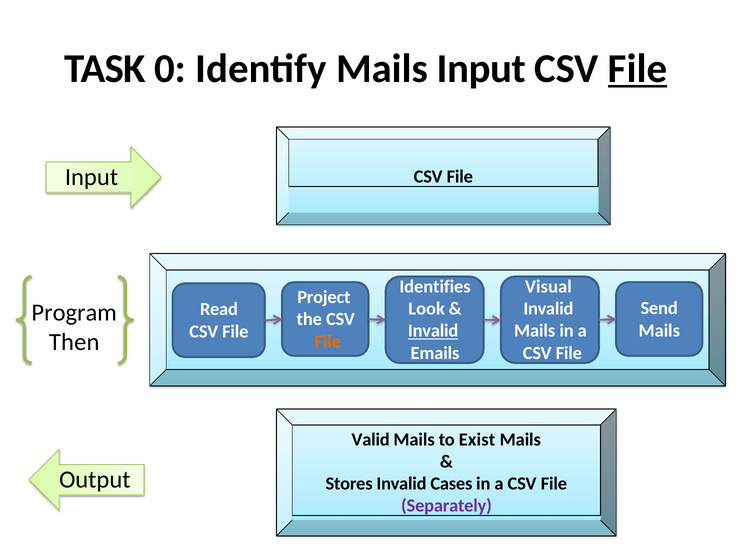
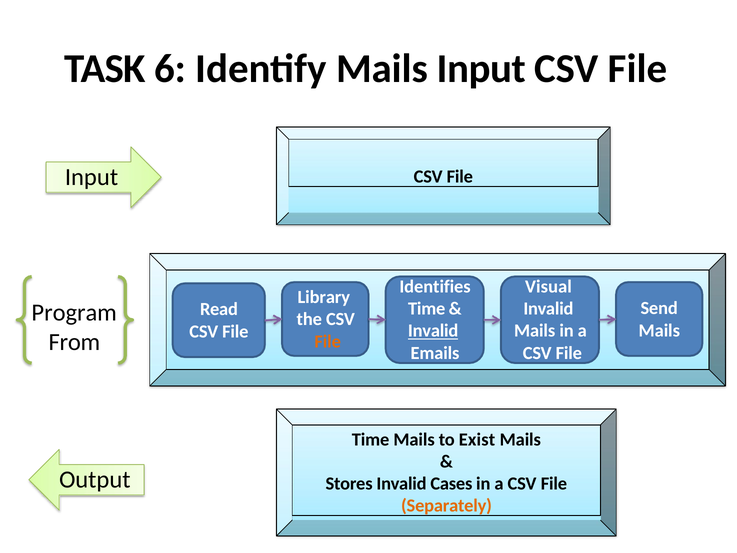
0: 0 -> 6 (170, 68)
File underline: present -> none (637, 68)
Project: Project -> Library (324, 297)
Look: Look -> Time (427, 309)
Then: Then -> From (74, 342)
Valid: Valid -> Time (371, 439)
Separately colour: purple -> orange (446, 506)
